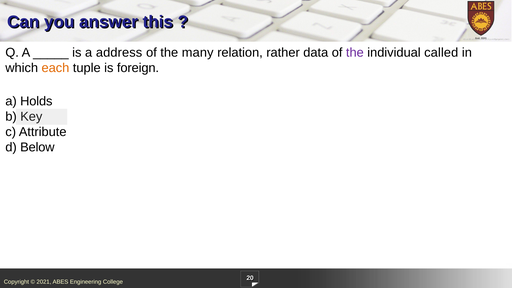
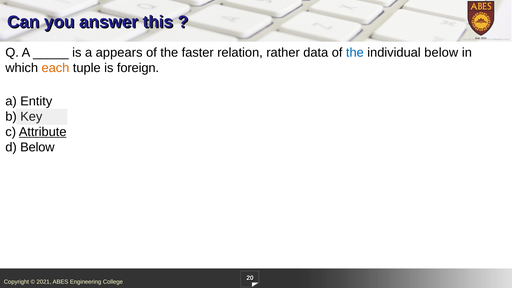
address: address -> appears (119, 53)
many: many -> faster (198, 53)
the colour: purple -> blue (355, 53)
individual called: called -> below (441, 53)
Holds: Holds -> Entity (36, 101)
Attribute underline: none -> present (43, 132)
